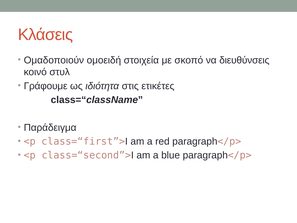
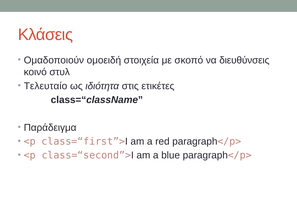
Γράφουμε: Γράφουμε -> Τελευταίο (46, 86)
